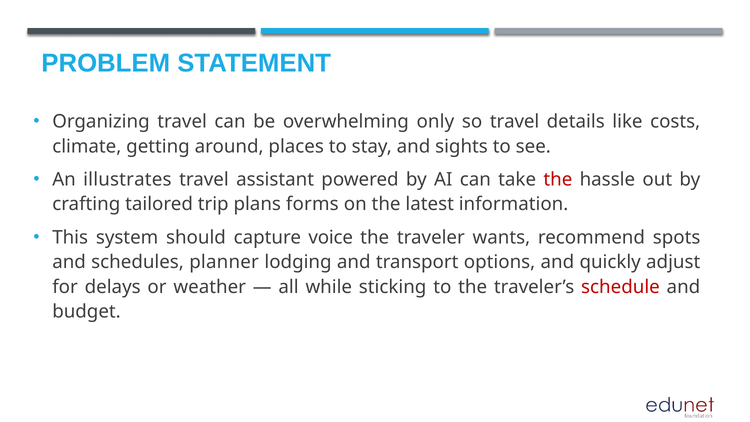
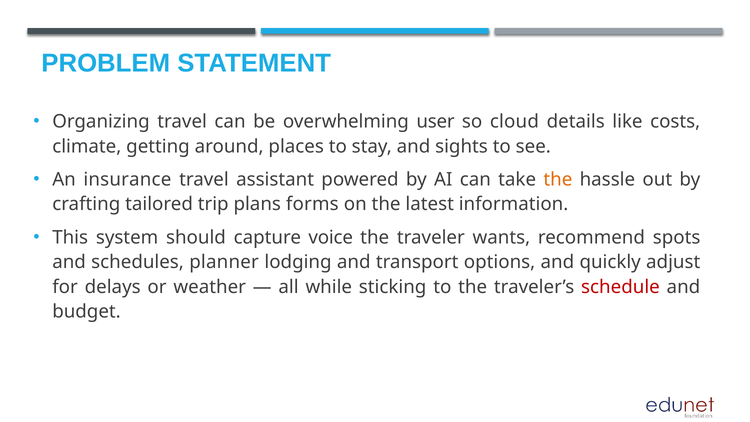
only: only -> user (436, 122)
so travel: travel -> cloud (514, 122)
illustrates: illustrates -> insurance (127, 179)
the colour: red -> orange (558, 179)
